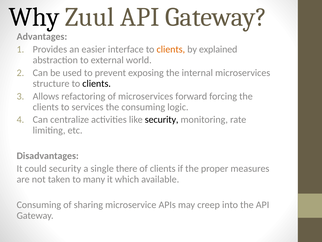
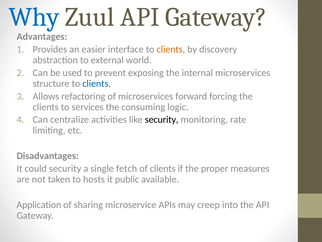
Why colour: black -> blue (34, 17)
explained: explained -> discovery (218, 49)
clients colour: black -> blue (97, 83)
there: there -> fetch (127, 168)
many: many -> hosts (94, 179)
which: which -> public (127, 179)
Consuming: Consuming -> Application (39, 204)
